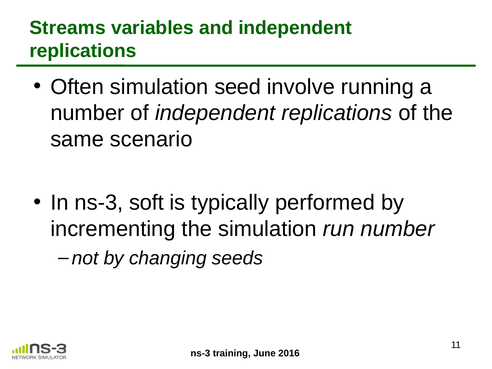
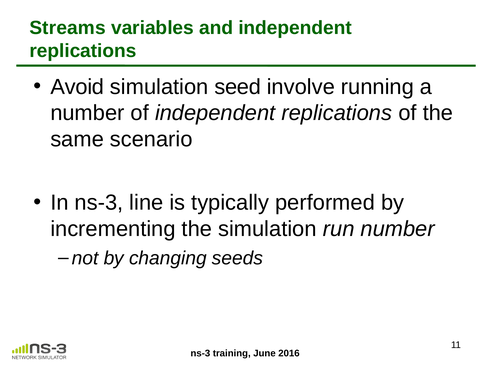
Often: Often -> Avoid (77, 87)
soft: soft -> line (146, 203)
